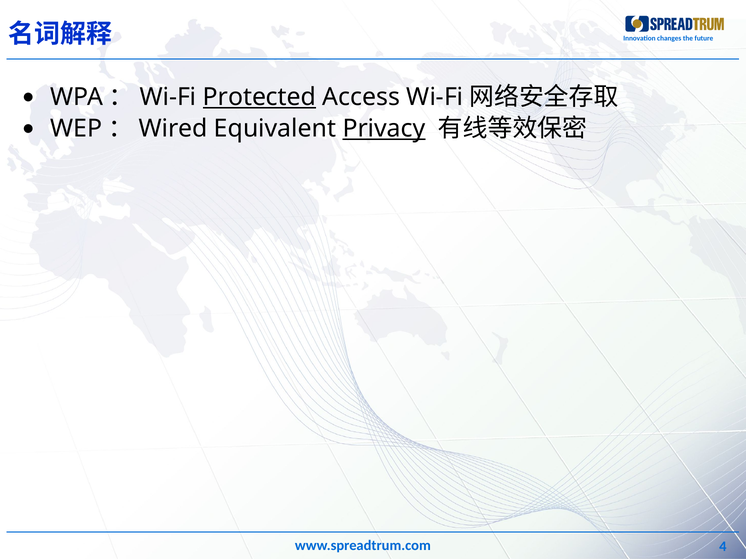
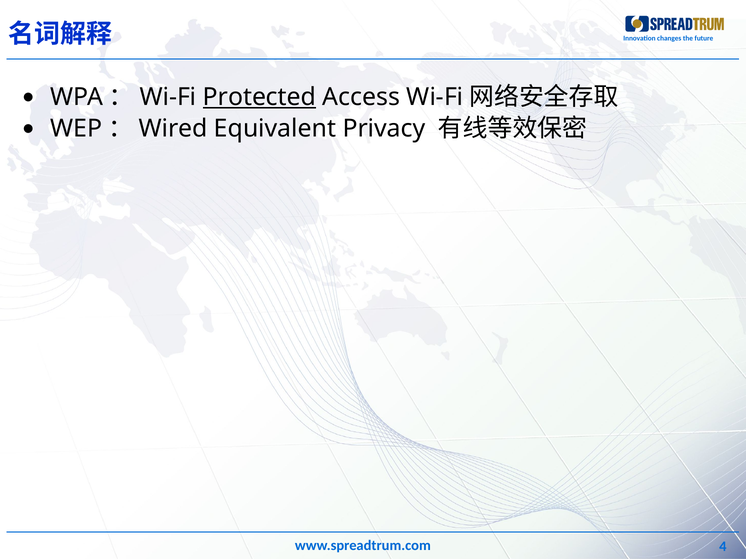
Privacy underline: present -> none (384, 129)
